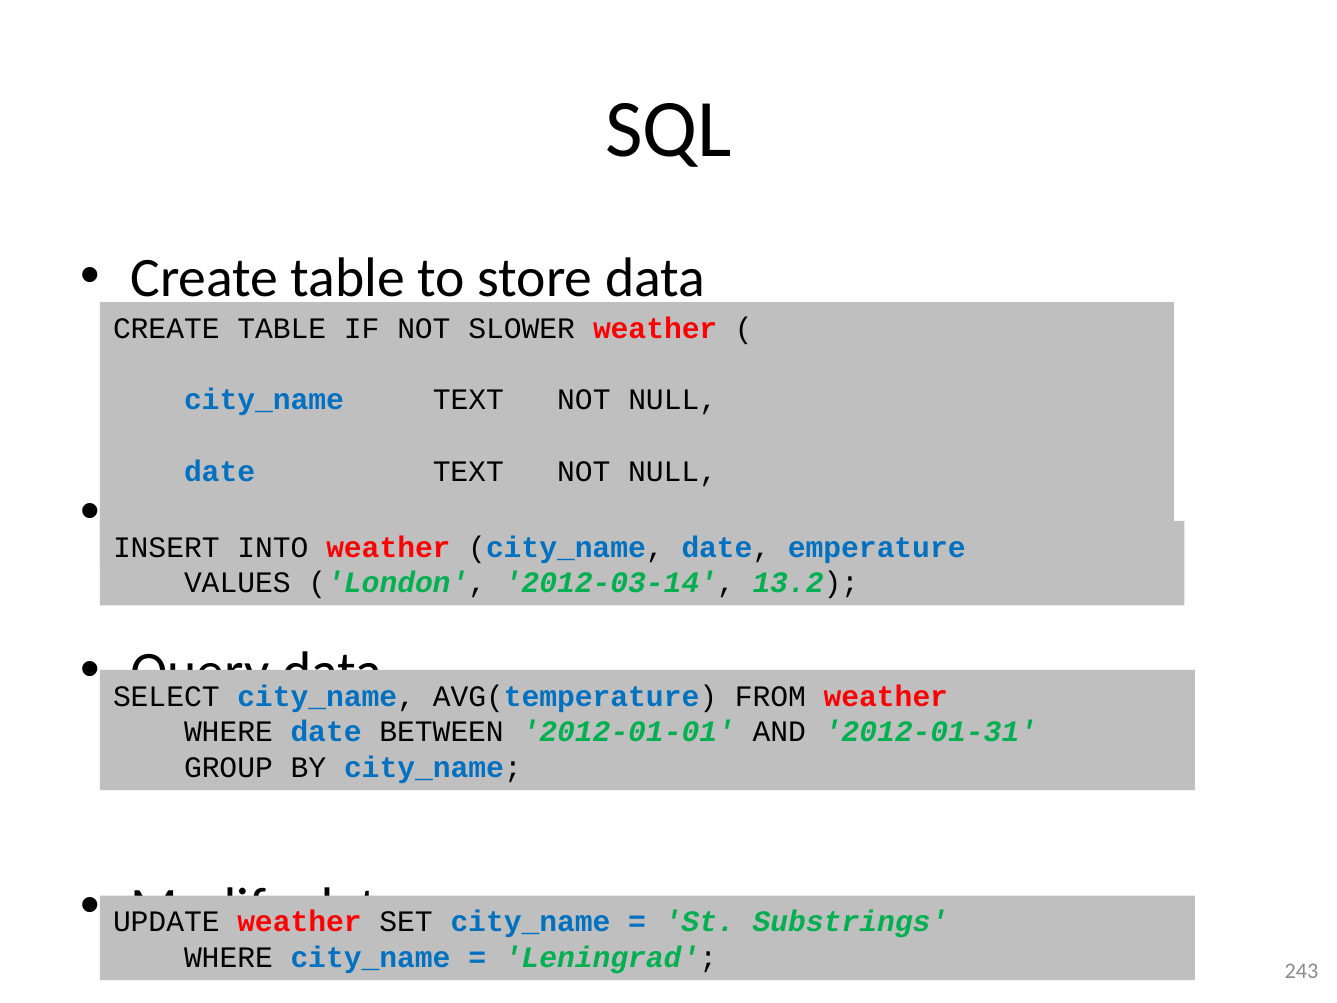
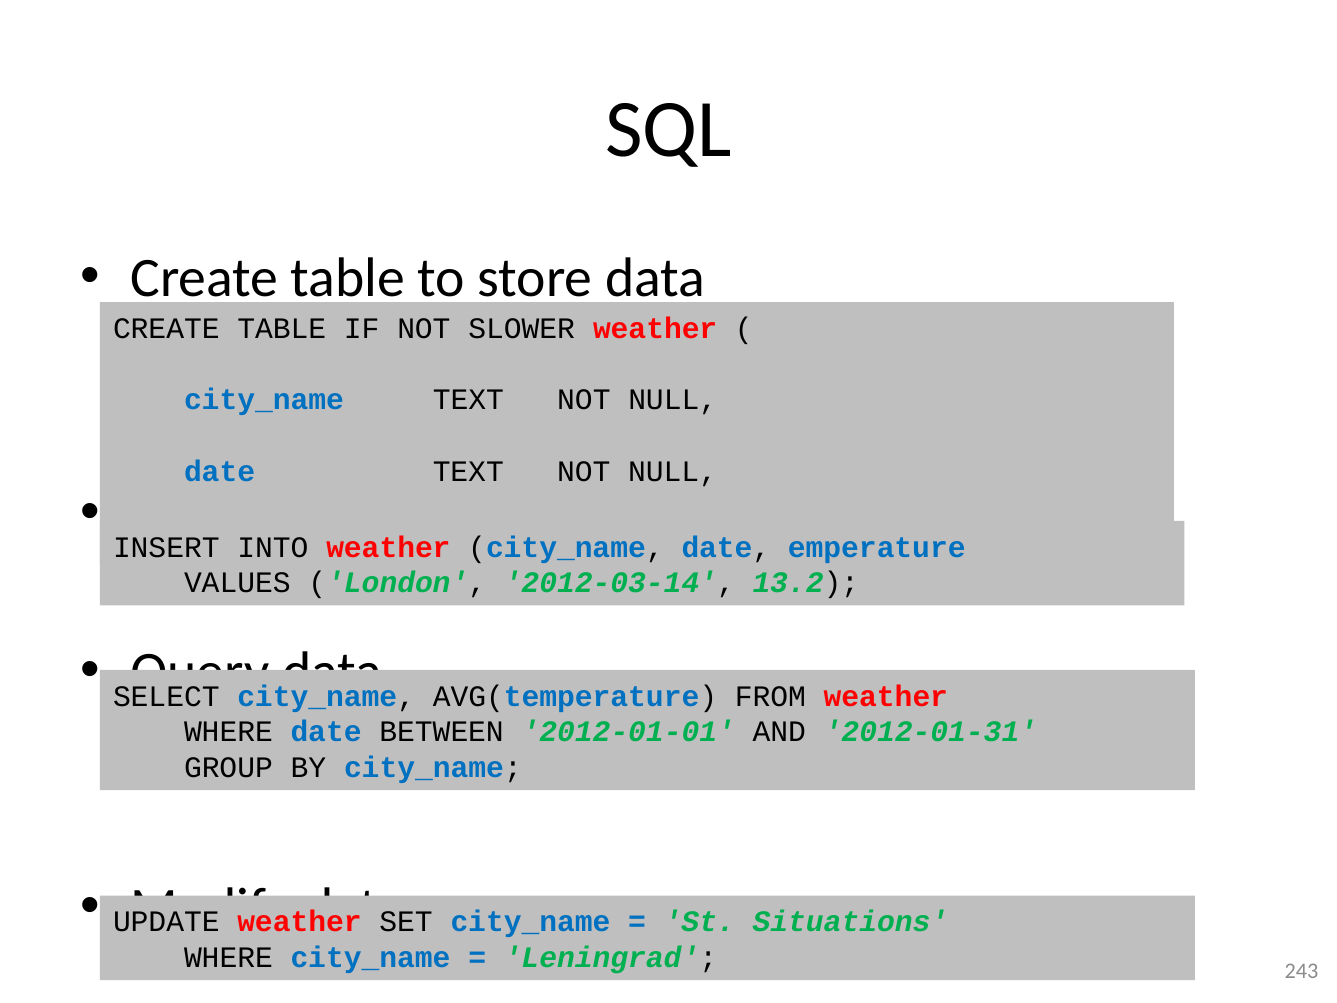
Substrings: Substrings -> Situations (850, 922)
